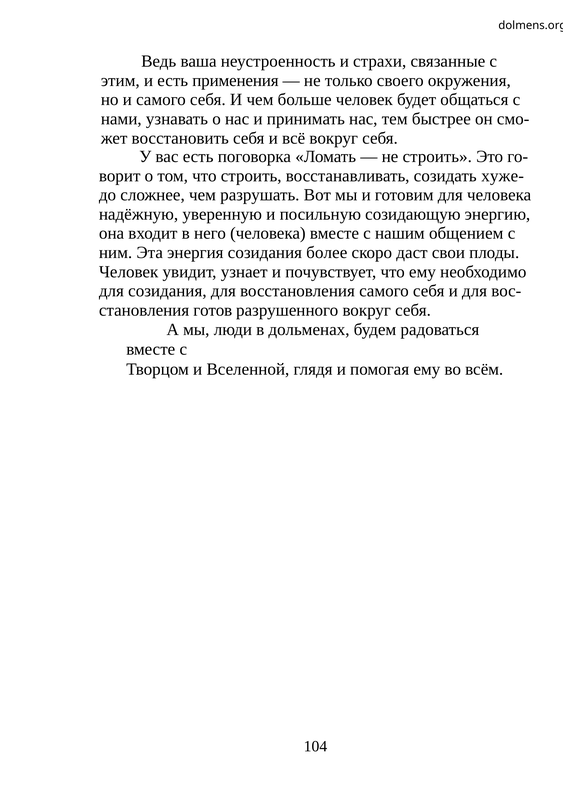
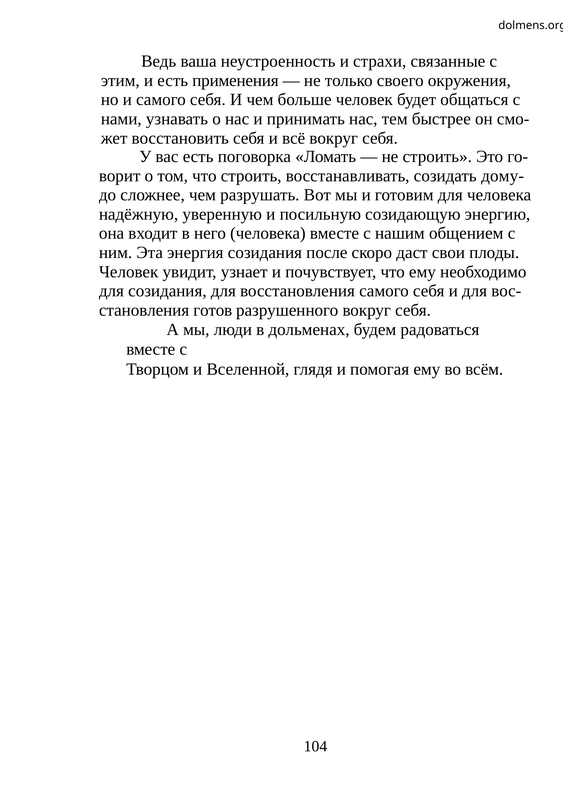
хуже-: хуже- -> дому- (503, 176)
более: более -> после (327, 252)
